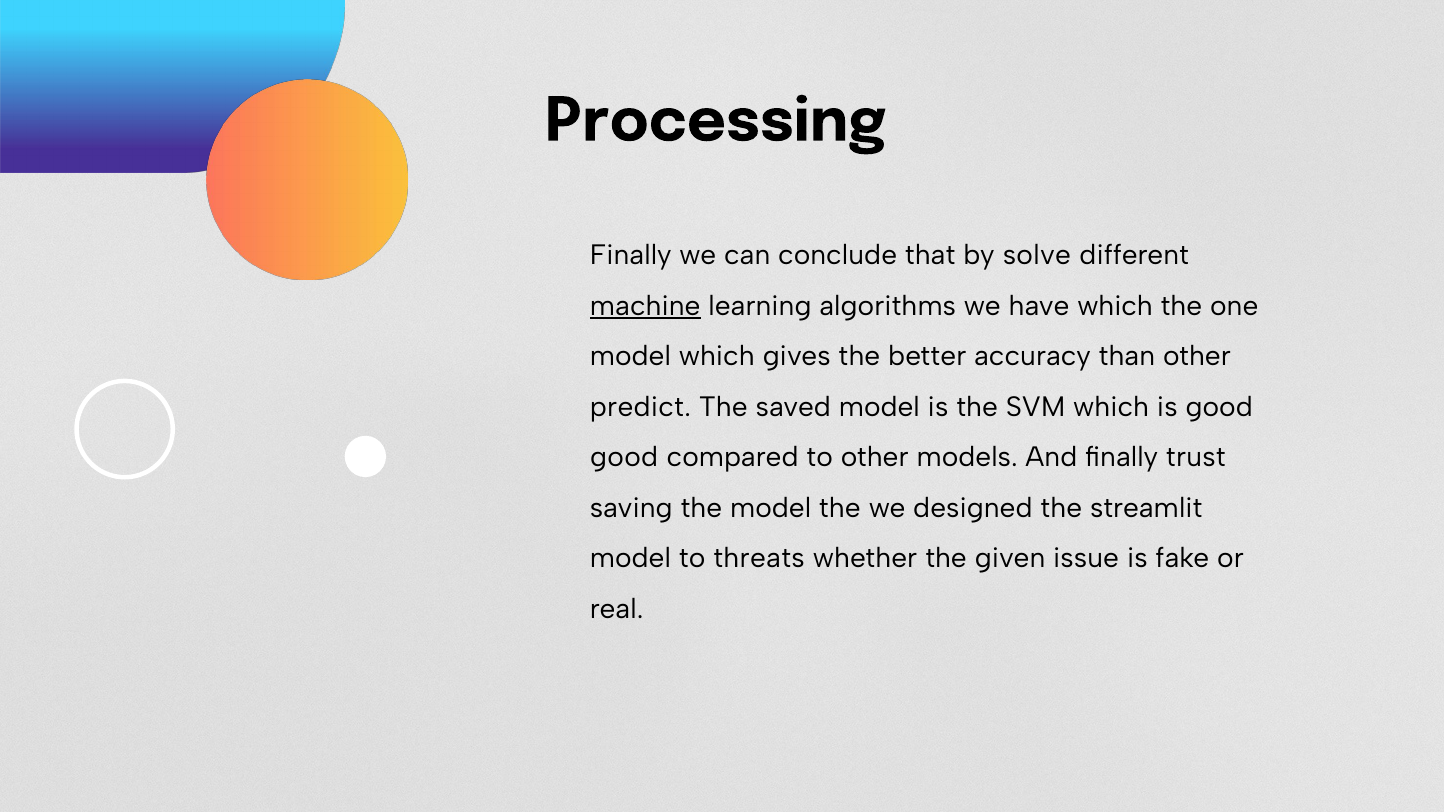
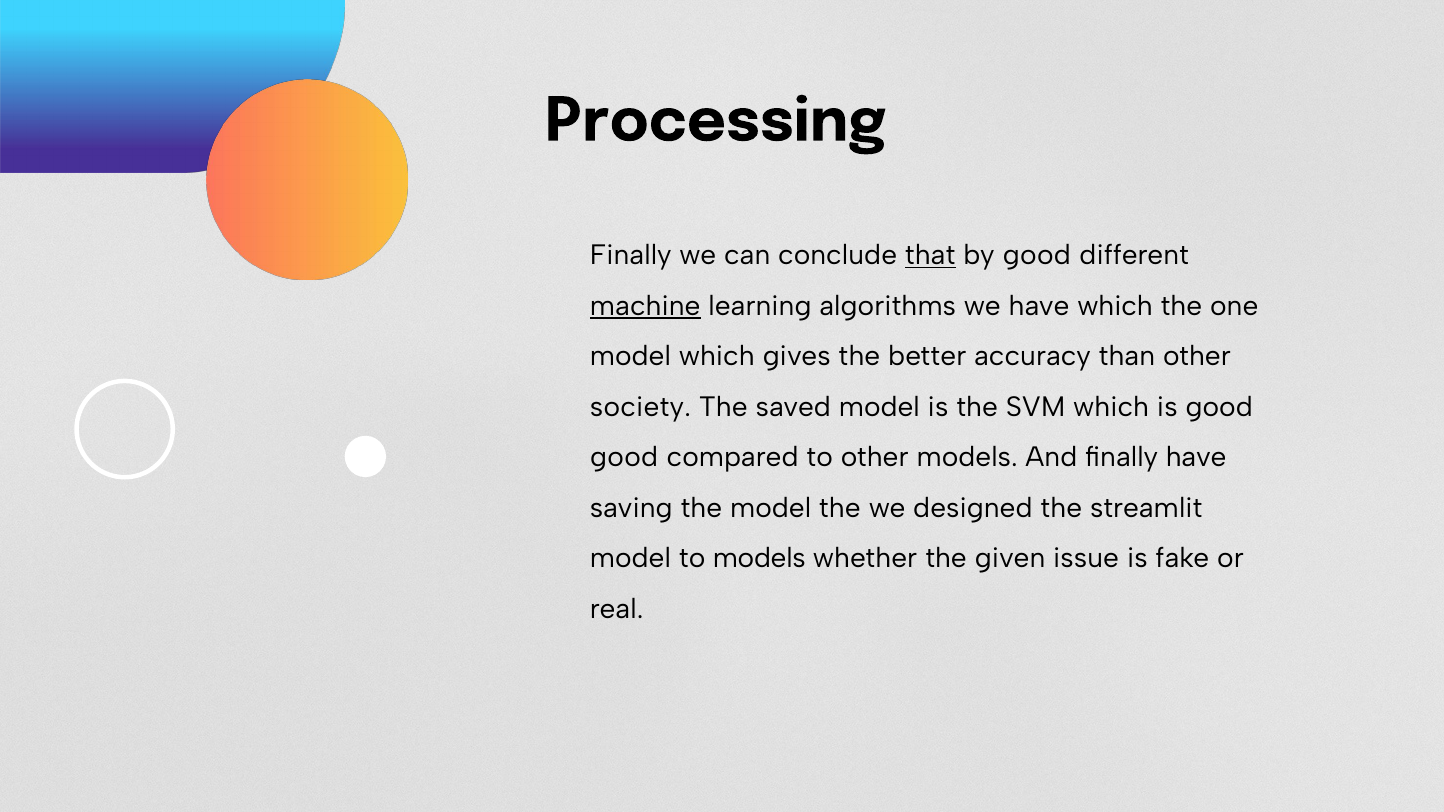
that underline: none -> present (930, 256)
by solve: solve -> good (1037, 256)
predict: predict -> society (640, 407)
finally trust: trust -> have (1196, 458)
to threats: threats -> models (759, 559)
